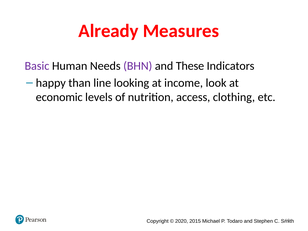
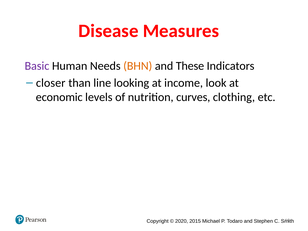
Already: Already -> Disease (108, 31)
BHN colour: purple -> orange (138, 66)
happy: happy -> closer (51, 83)
access: access -> curves (193, 97)
